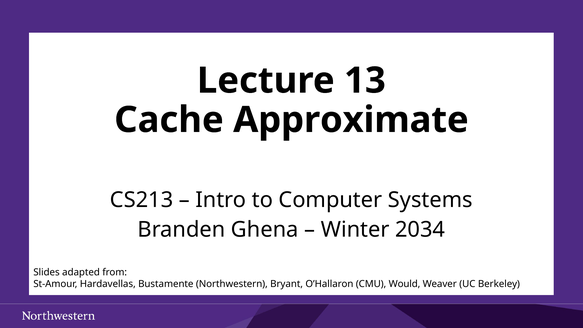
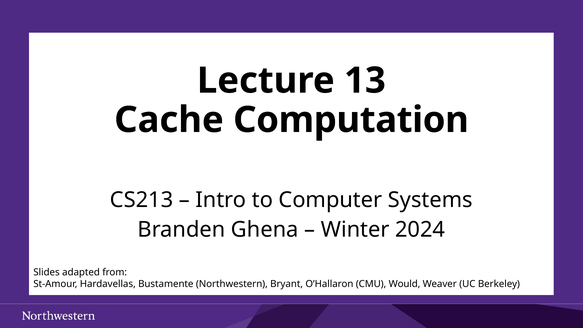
Approximate: Approximate -> Computation (351, 120)
2034: 2034 -> 2024 (420, 229)
